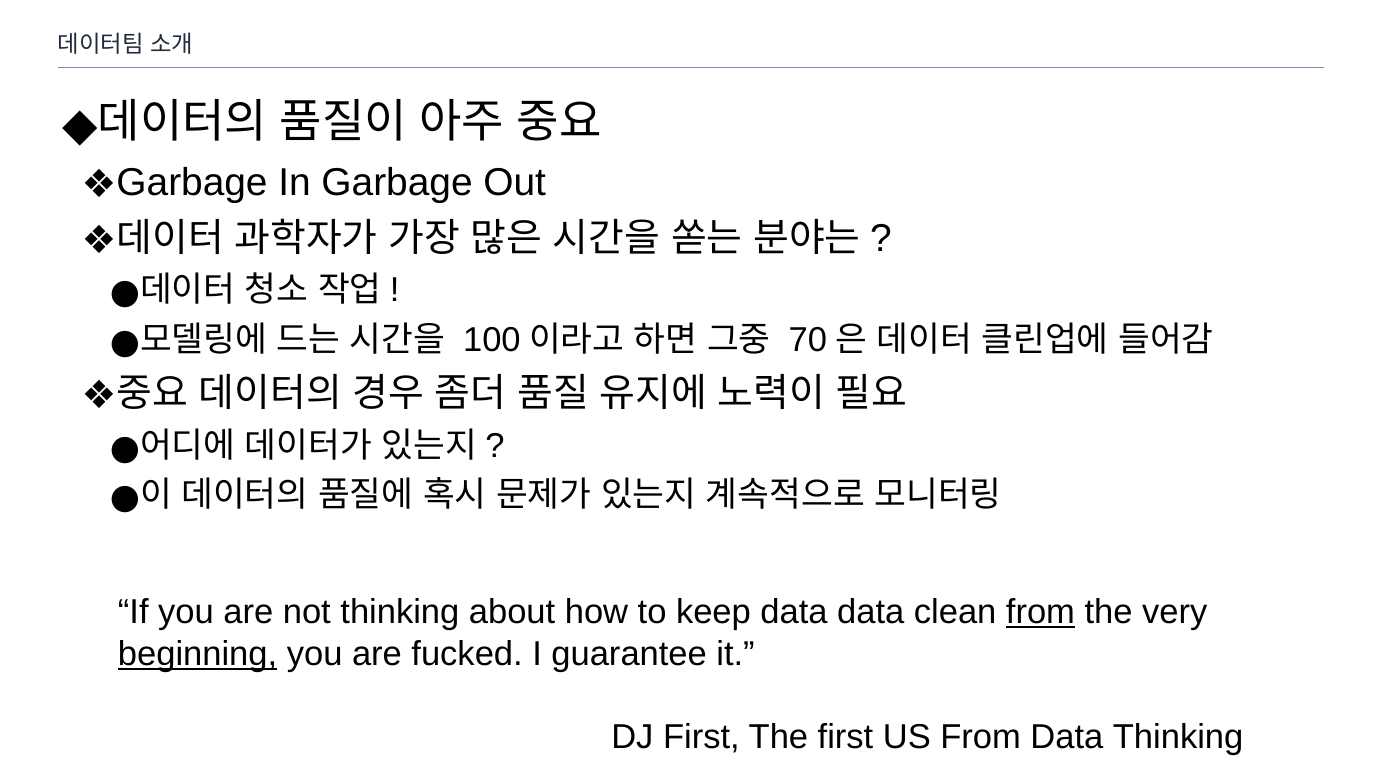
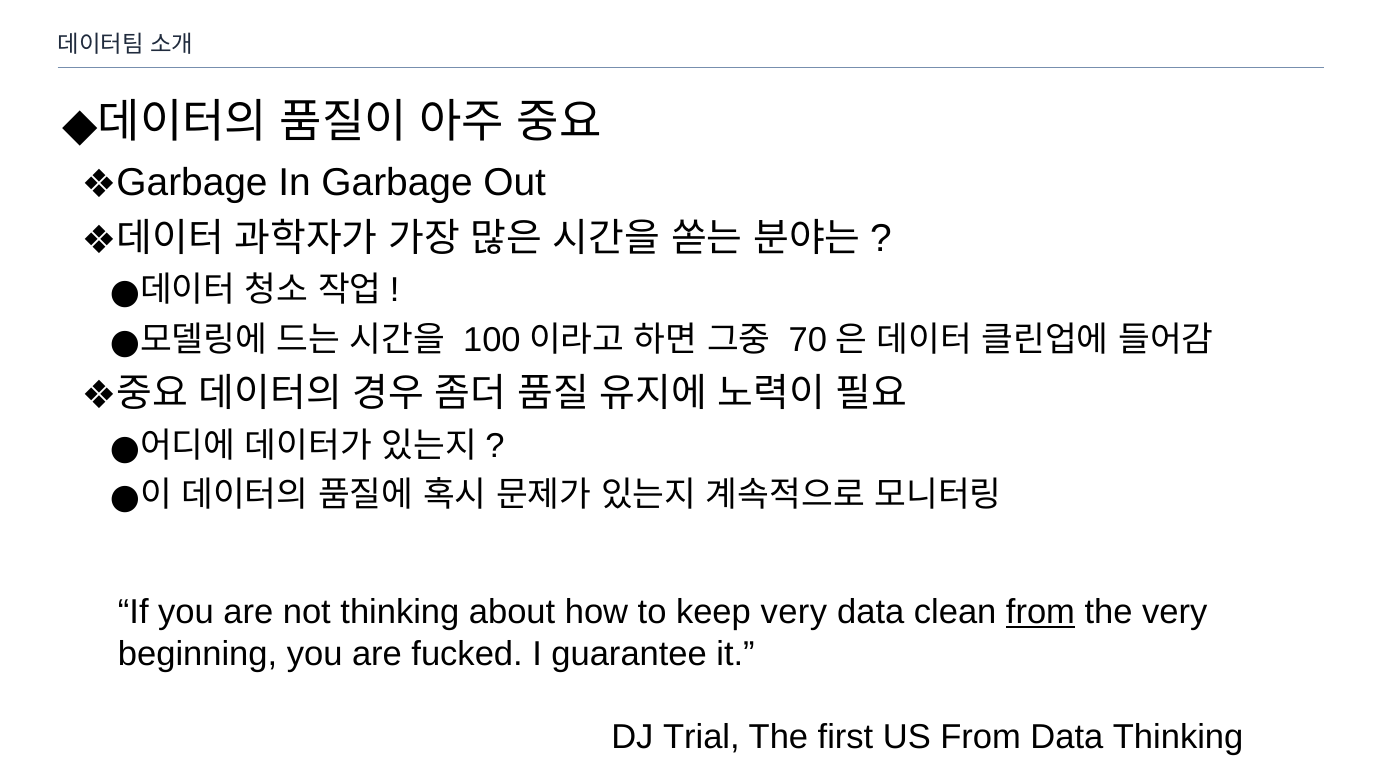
keep data: data -> very (794, 613)
beginning underline: present -> none (198, 654)
DJ First: First -> Trial (701, 737)
